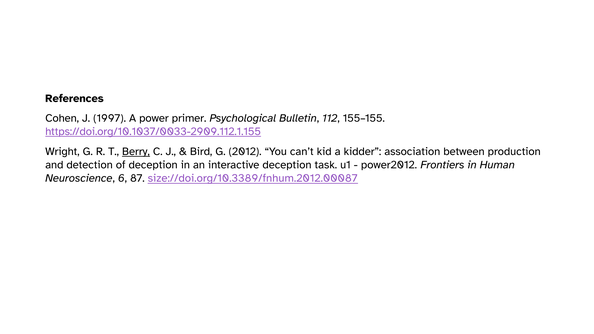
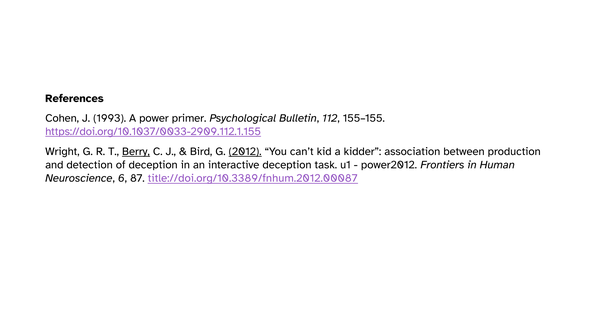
1997: 1997 -> 1993 (110, 118)
2012 underline: none -> present (245, 152)
size://doi.org/10.3389/fnhum.2012.00087: size://doi.org/10.3389/fnhum.2012.00087 -> title://doi.org/10.3389/fnhum.2012.00087 (253, 178)
